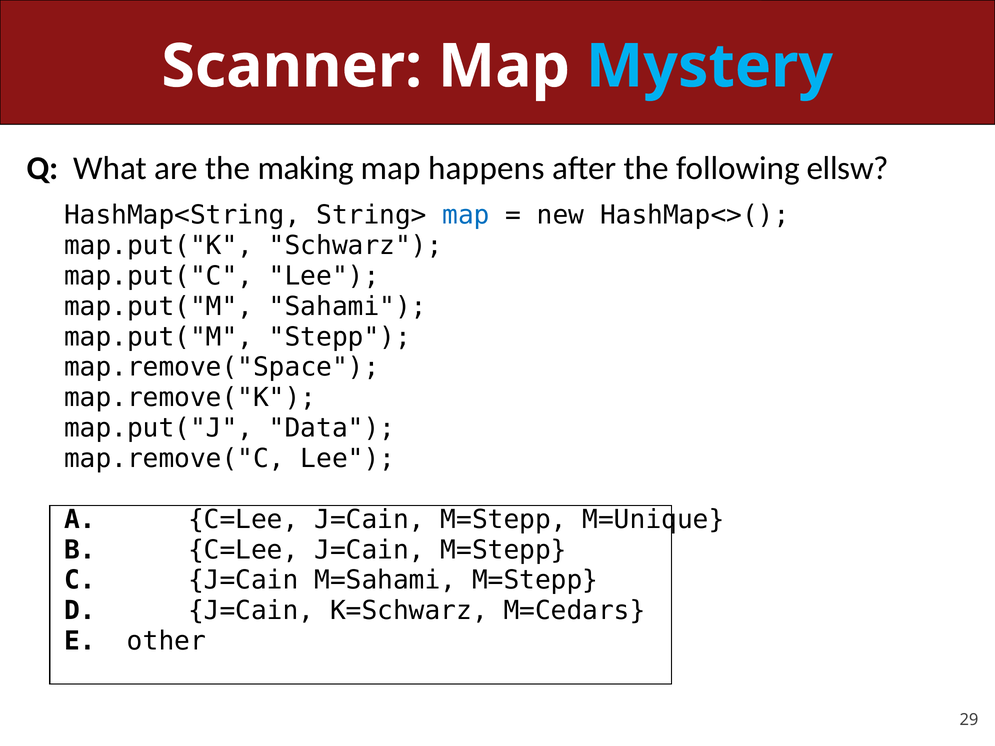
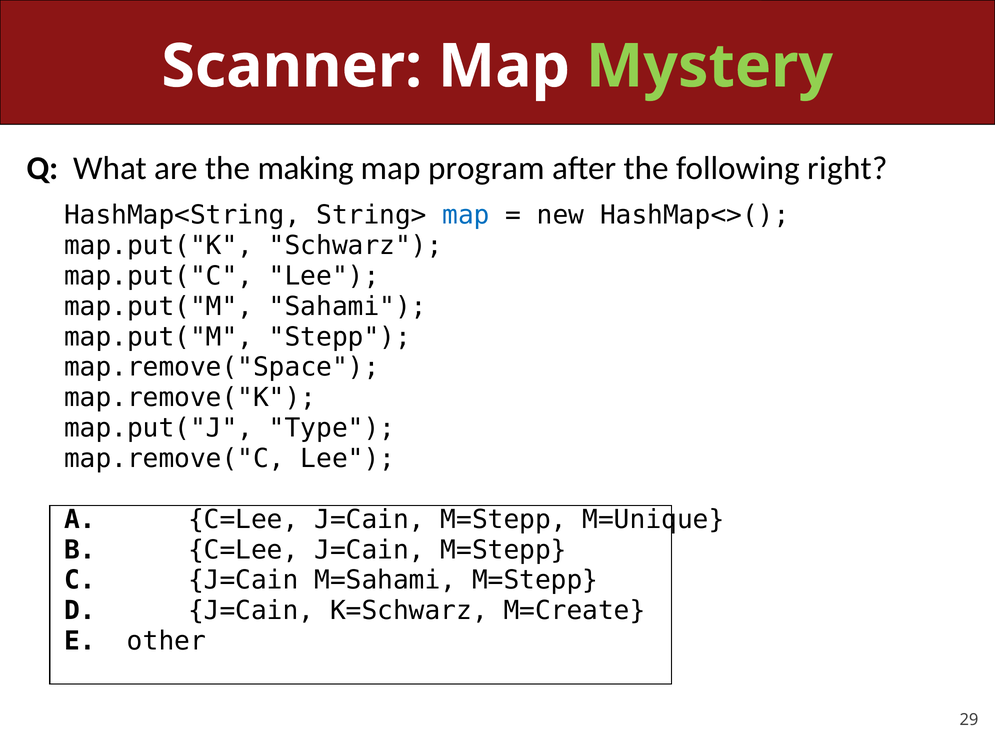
Mystery colour: light blue -> light green (709, 66)
happens: happens -> program (486, 168)
ellsw: ellsw -> right (847, 168)
Data: Data -> Type (332, 428)
M=Cedars: M=Cedars -> M=Create (575, 611)
